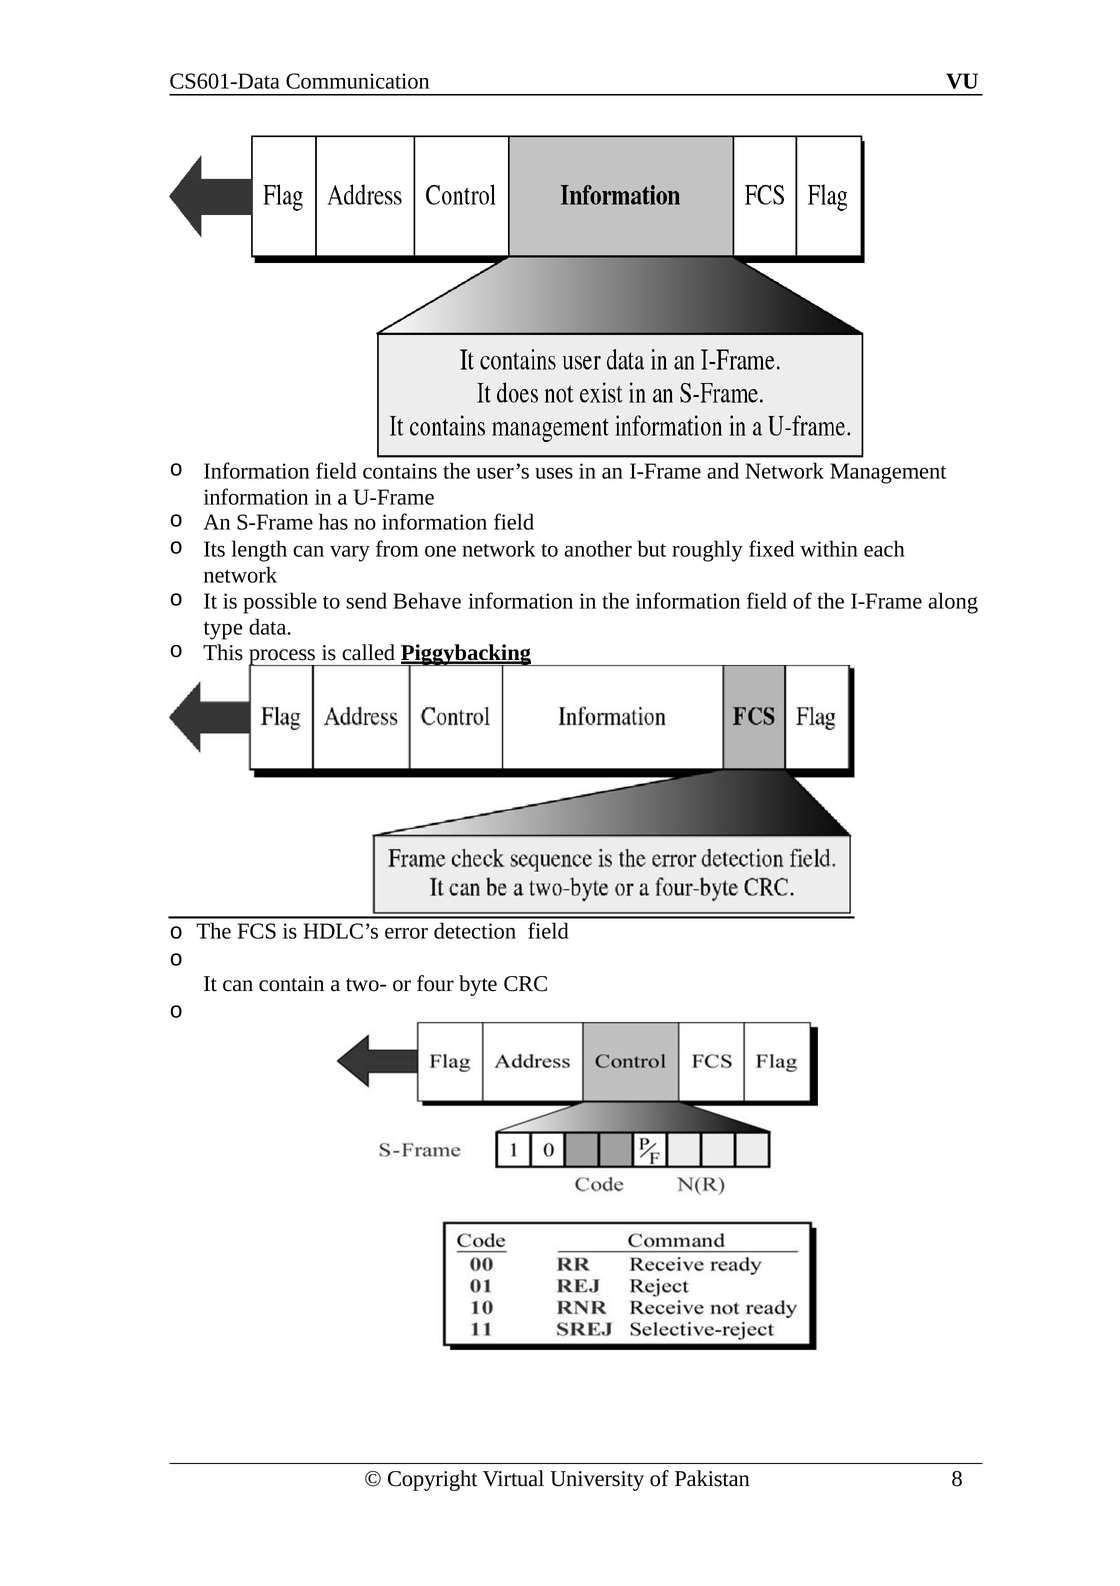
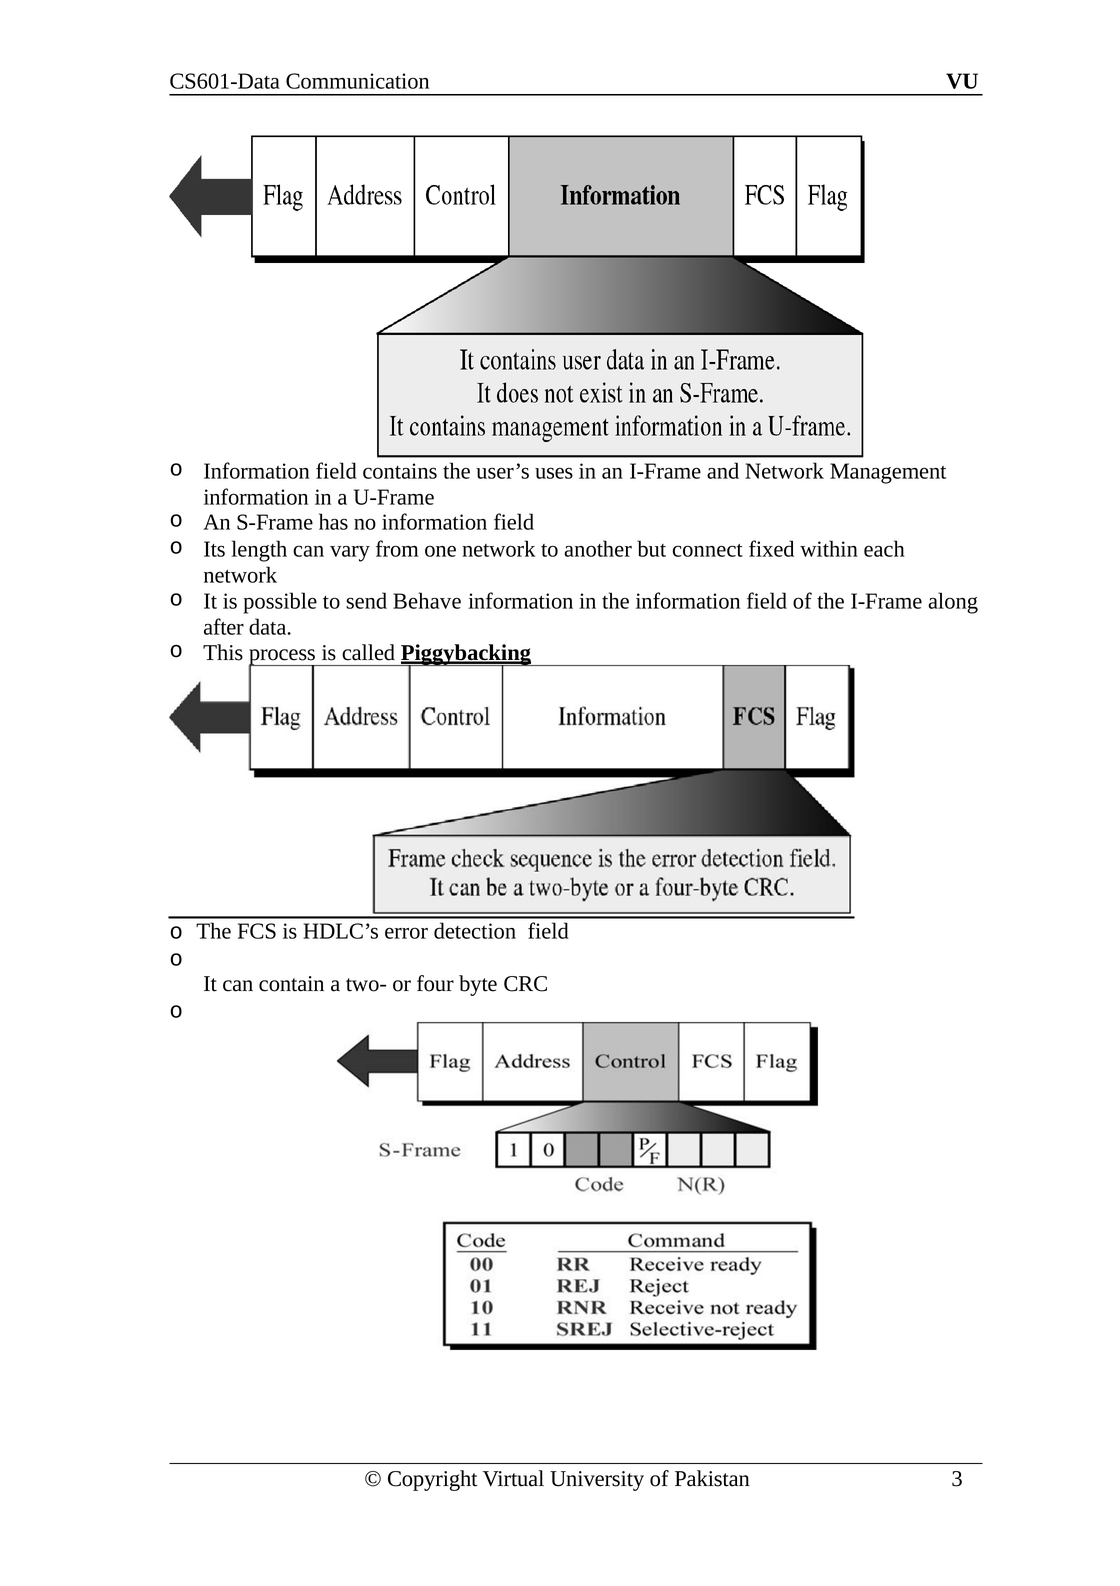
roughly: roughly -> connect (707, 549)
type: type -> after (223, 627)
8: 8 -> 3 (957, 1478)
